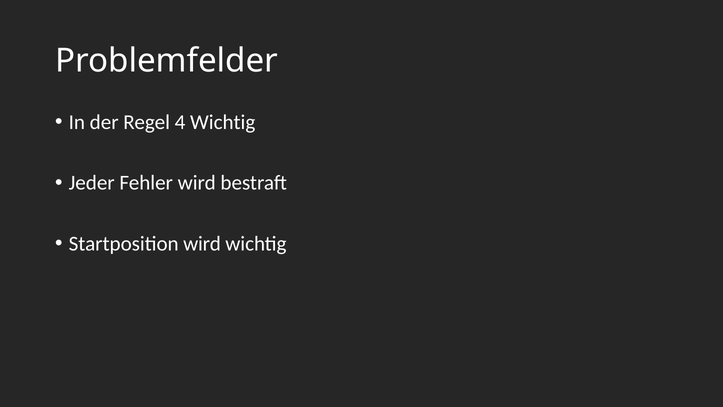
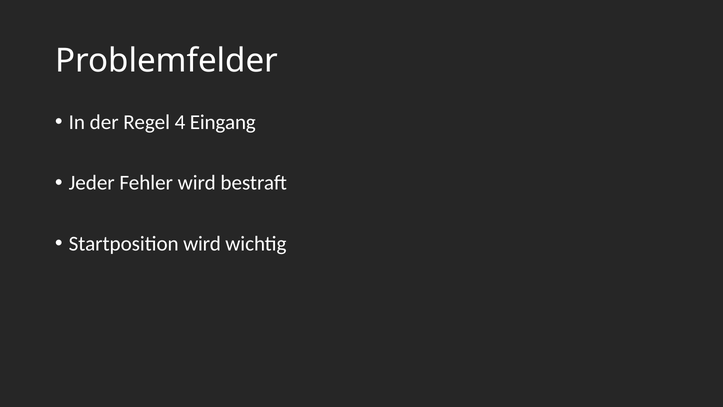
4 Wichtig: Wichtig -> Eingang (223, 122)
